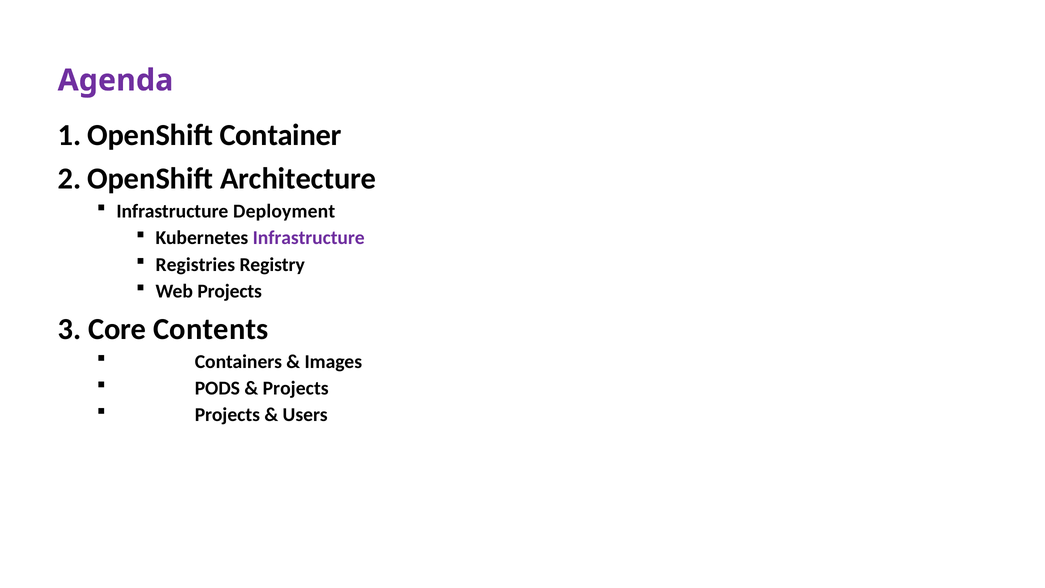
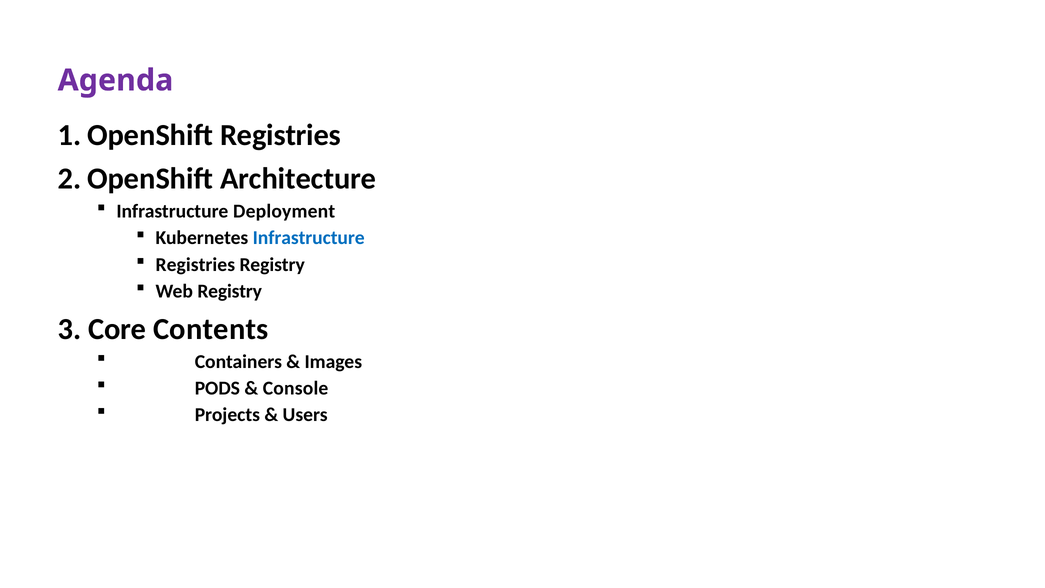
Container: Container -> Registries (281, 135)
Infrastructure colour: purple -> blue (309, 238)
Web Projects: Projects -> Registry (230, 291)
Projects: Projects -> Console (296, 388)
